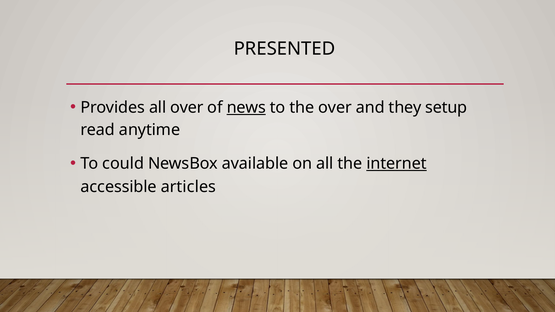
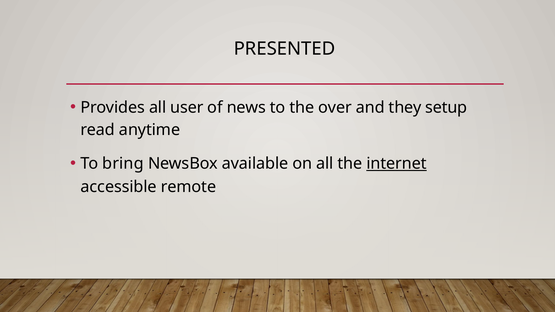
all over: over -> user (187, 108)
news underline: present -> none (246, 108)
could: could -> bring (123, 164)
articles: articles -> remote (188, 187)
